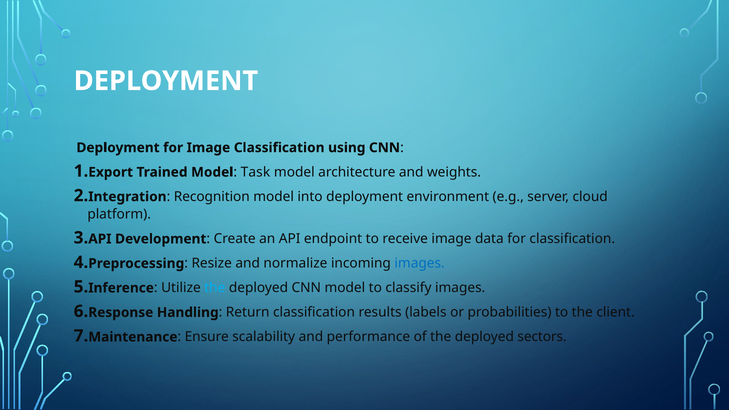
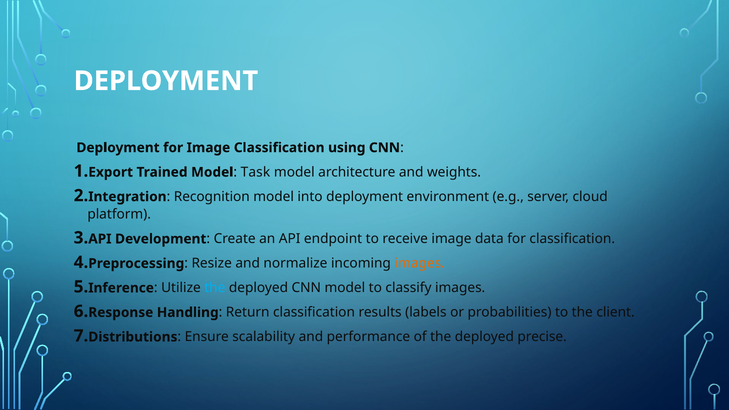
images colour: blue -> orange (420, 263)
Maintenance: Maintenance -> Distributions (133, 337)
sectors: sectors -> precise (542, 337)
